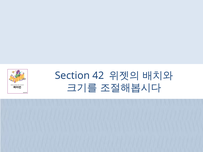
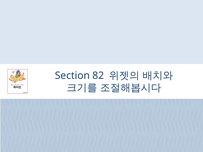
42: 42 -> 82 (98, 76)
